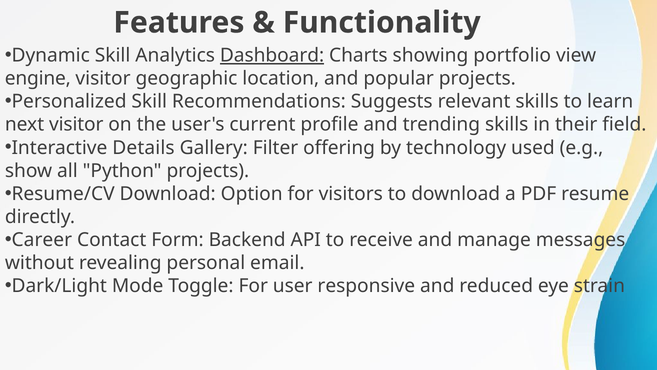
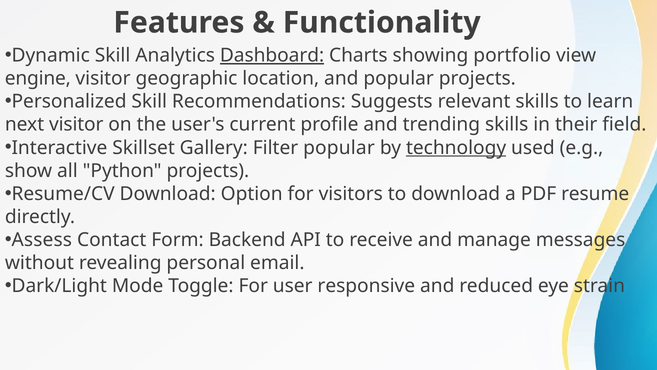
Details: Details -> Skillset (144, 148)
Filter offering: offering -> popular (339, 148)
technology underline: none -> present (456, 148)
Career: Career -> Assess (42, 240)
